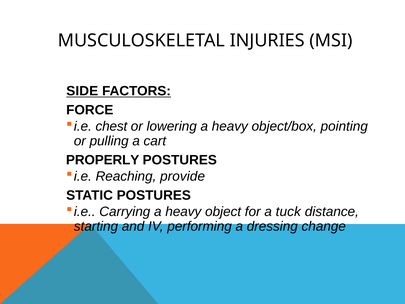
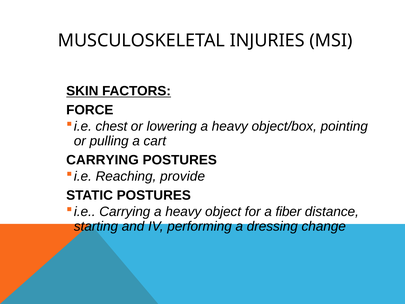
SIDE: SIDE -> SKIN (82, 91)
PROPERLY: PROPERLY -> CARRYING (103, 160)
tuck: tuck -> fiber (288, 212)
